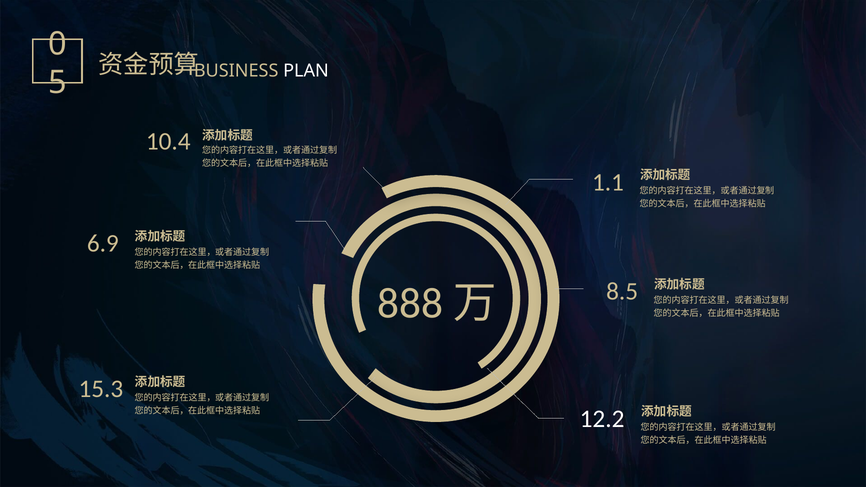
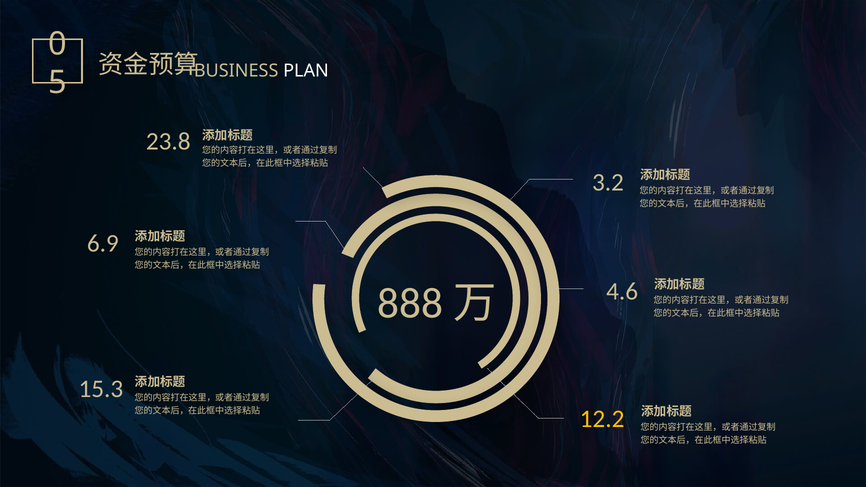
10.4: 10.4 -> 23.8 (168, 141)
1.1: 1.1 -> 3.2 (608, 182)
8.5: 8.5 -> 4.6 (622, 292)
12.2 colour: white -> yellow (602, 419)
